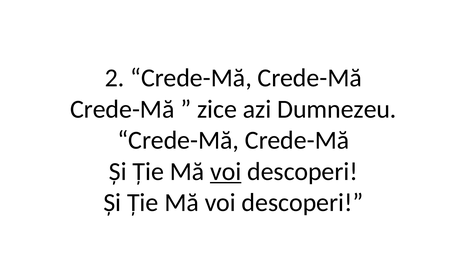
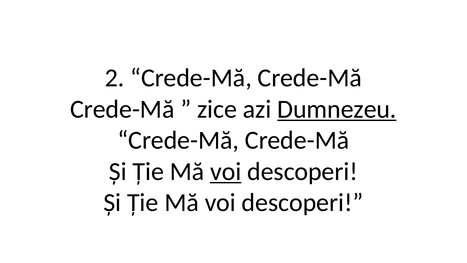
Dumnezeu underline: none -> present (337, 109)
